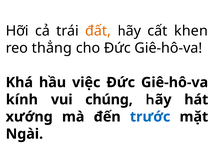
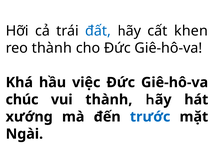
đất colour: orange -> blue (98, 31)
reo thẳng: thẳng -> thành (52, 48)
kính: kính -> chúc (22, 99)
vui chúng: chúng -> thành (109, 99)
